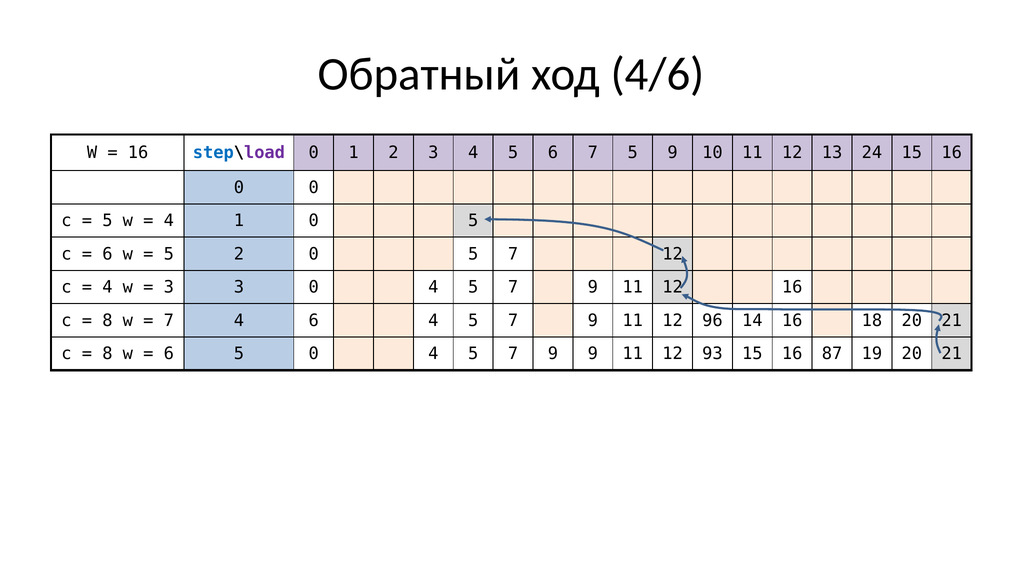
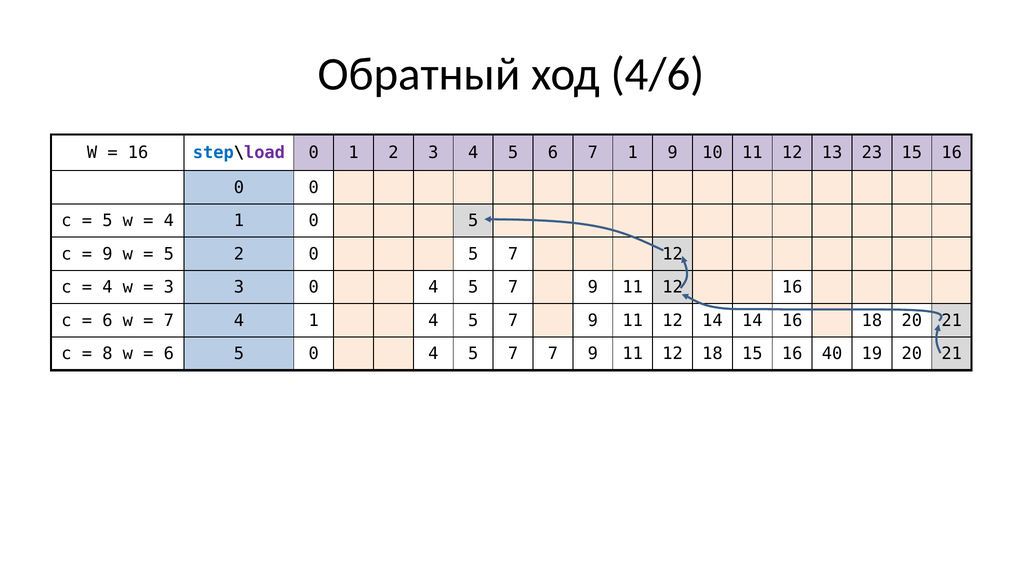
7 5: 5 -> 1 (633, 153)
24: 24 -> 23 (872, 153)
6: 6 -> 9 (107, 254)
8: 8 -> 6 (107, 320)
7 4 6: 6 -> 1 (314, 320)
12 96: 96 -> 14 (712, 320)
9: 9 -> 7 (553, 354)
12 93: 93 -> 18 (712, 354)
87: 87 -> 40 (832, 354)
